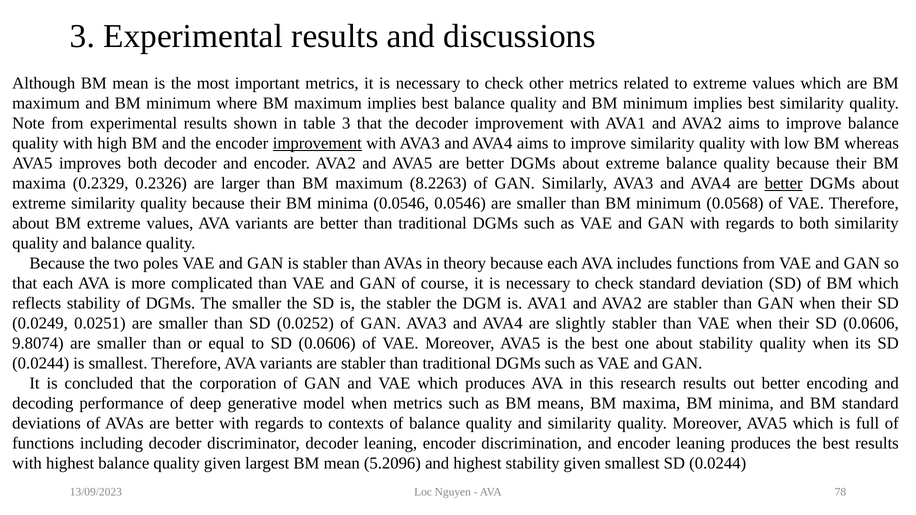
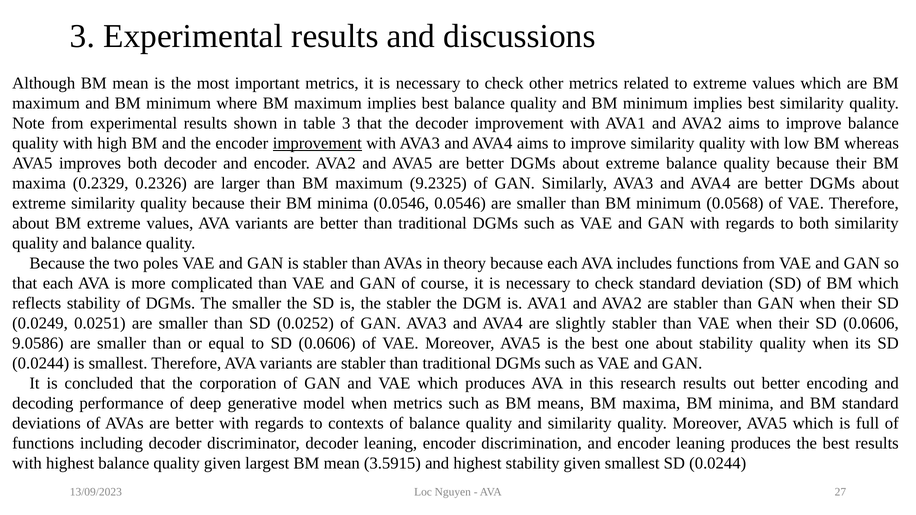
8.2263: 8.2263 -> 9.2325 (438, 183)
better underline: present -> none (784, 183)
9.8074: 9.8074 -> 9.0586 (38, 344)
5.2096: 5.2096 -> 3.5915 (392, 464)
78: 78 -> 27 (840, 492)
